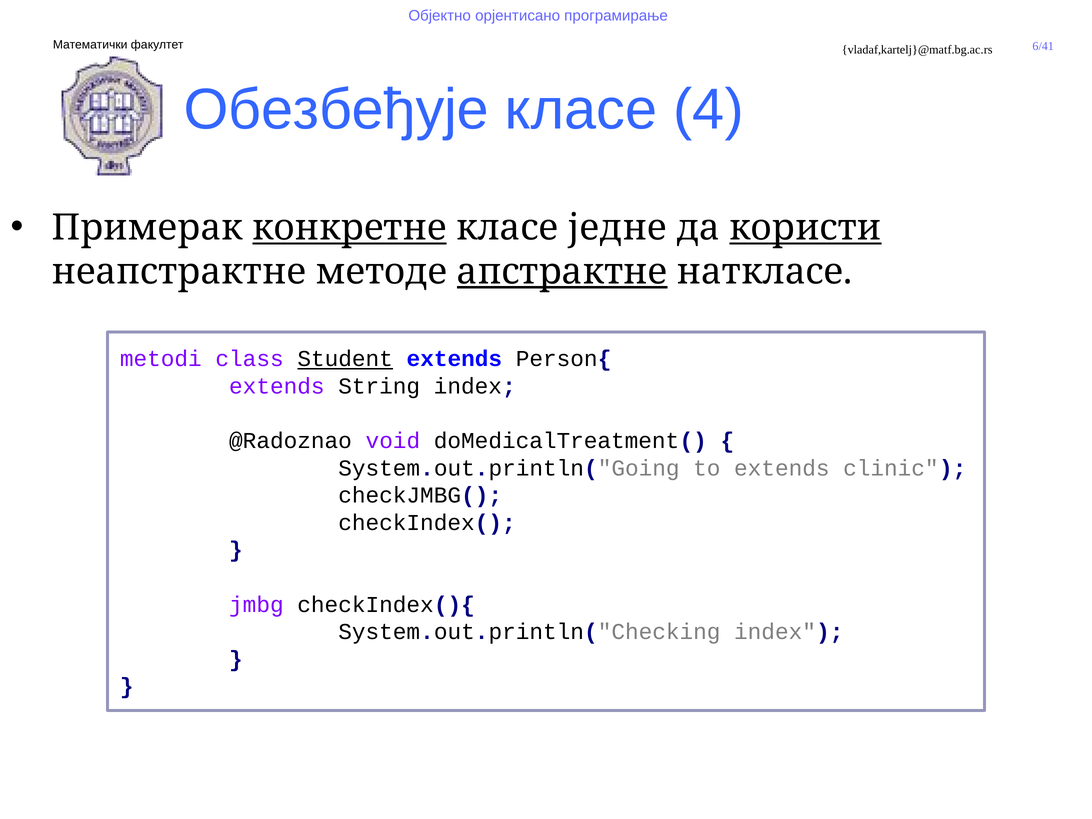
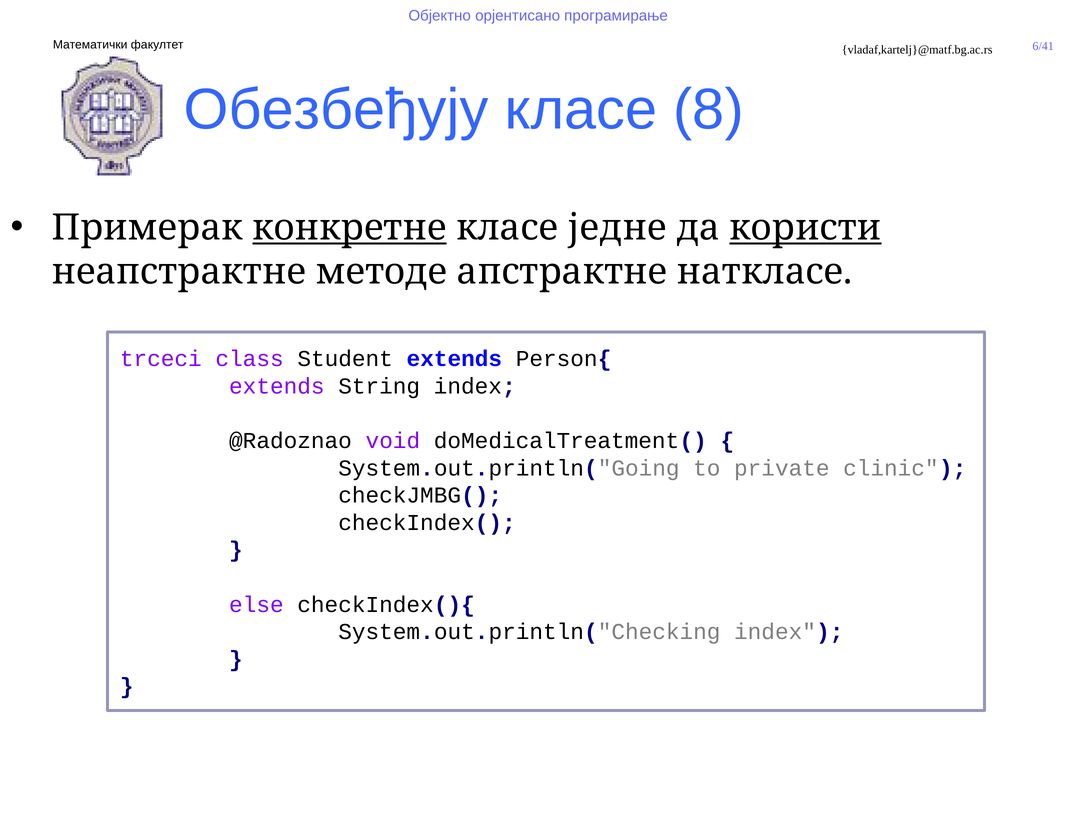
Обезбеђује: Обезбеђује -> Обезбеђују (336, 110)
4: 4 -> 8 (708, 110)
апстрактне underline: present -> none (562, 272)
metodi: metodi -> trceci (161, 359)
Student underline: present -> none (345, 359)
to extends: extends -> private (782, 468)
jmbg: jmbg -> else (256, 605)
